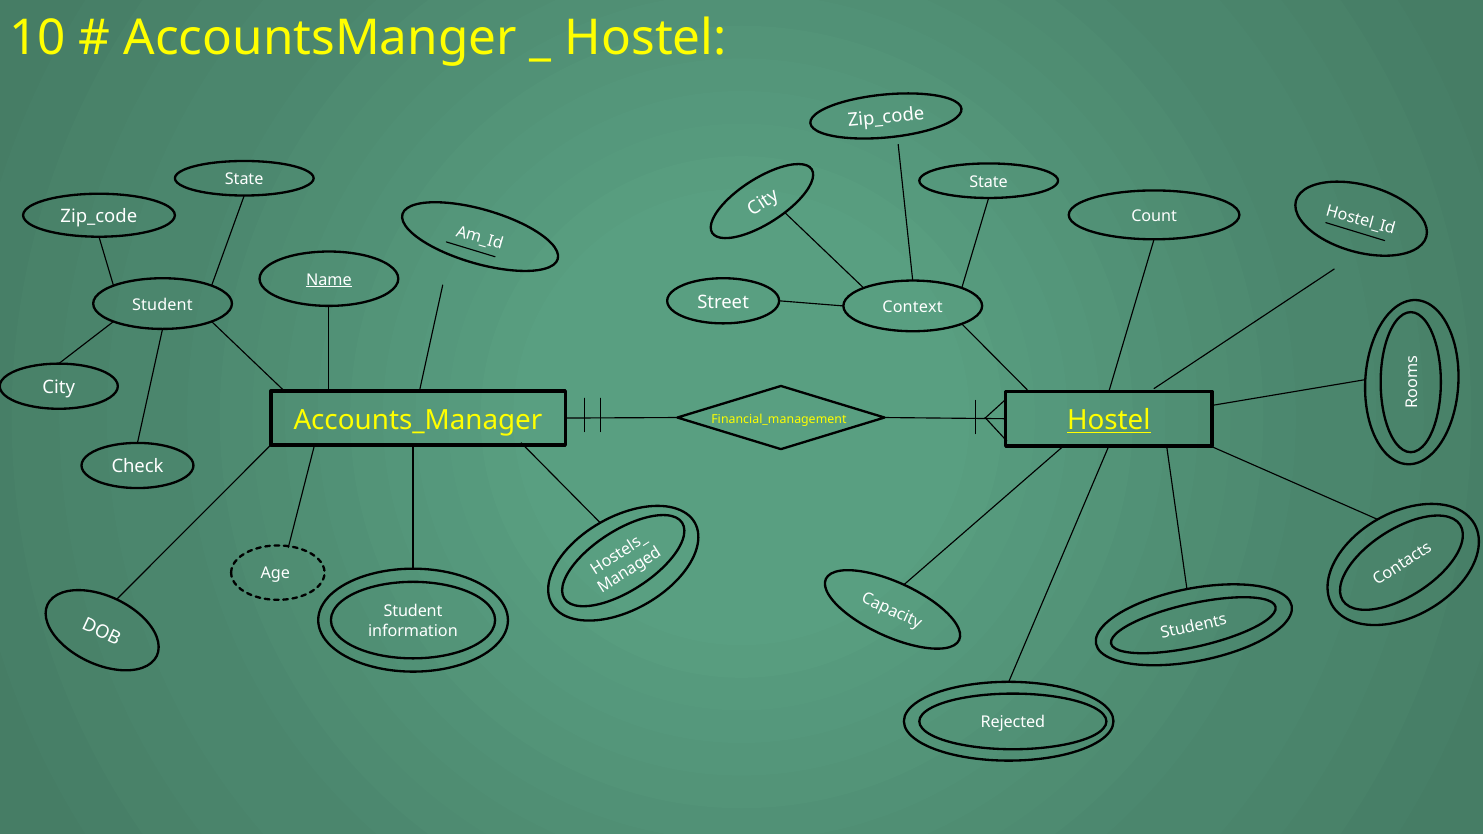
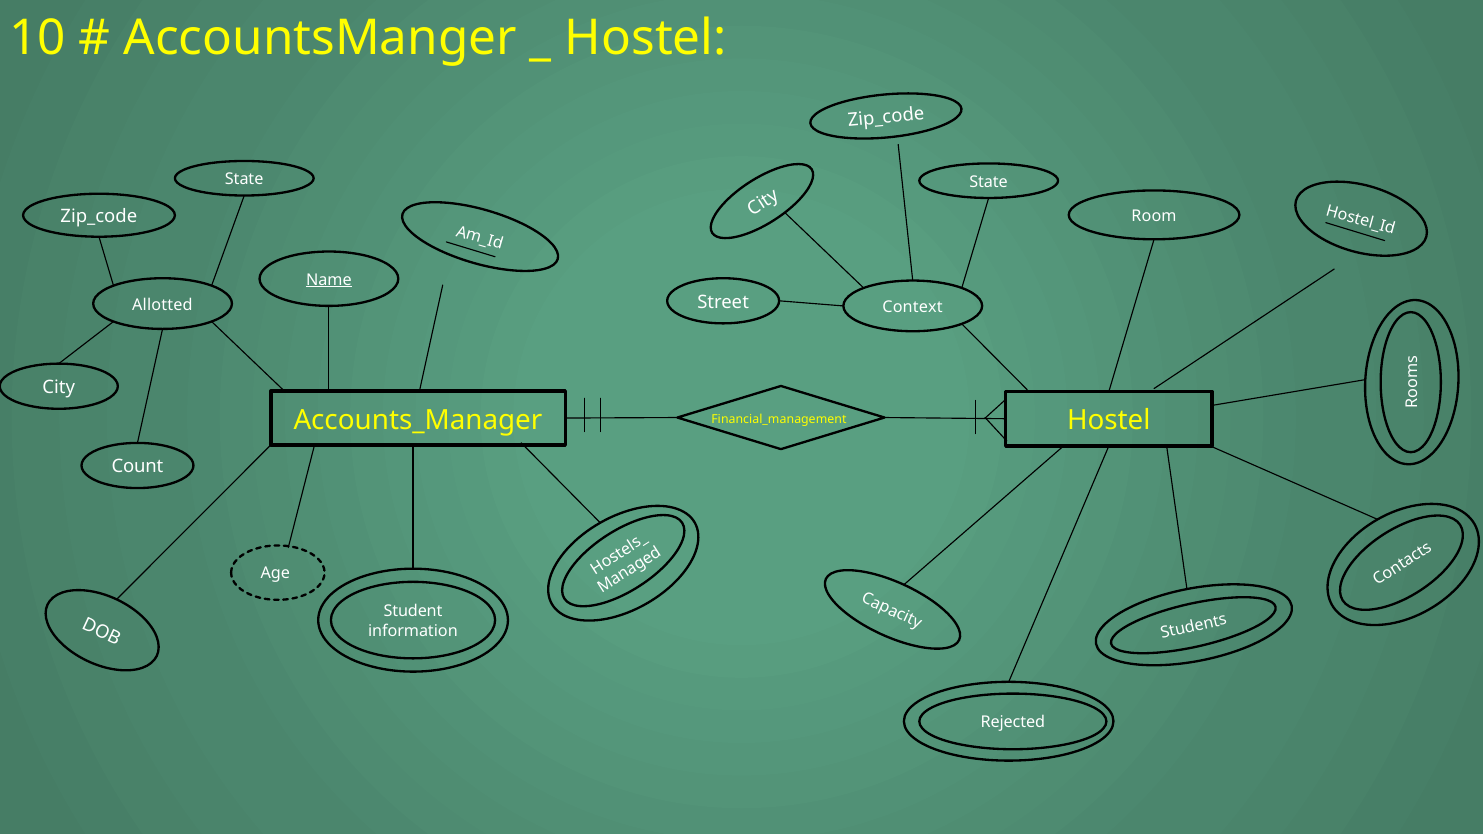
Count: Count -> Room (1154, 216)
Student: Student -> Allotted (162, 305)
Hostel underline: present -> none (1109, 421)
Check: Check -> Count (138, 467)
